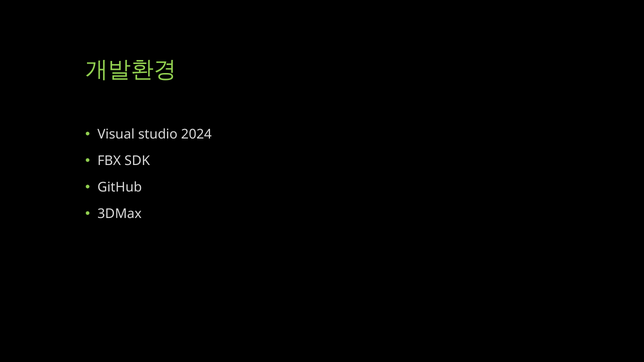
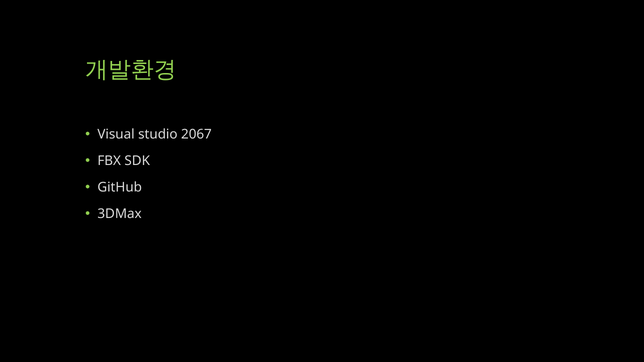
2024: 2024 -> 2067 (196, 134)
